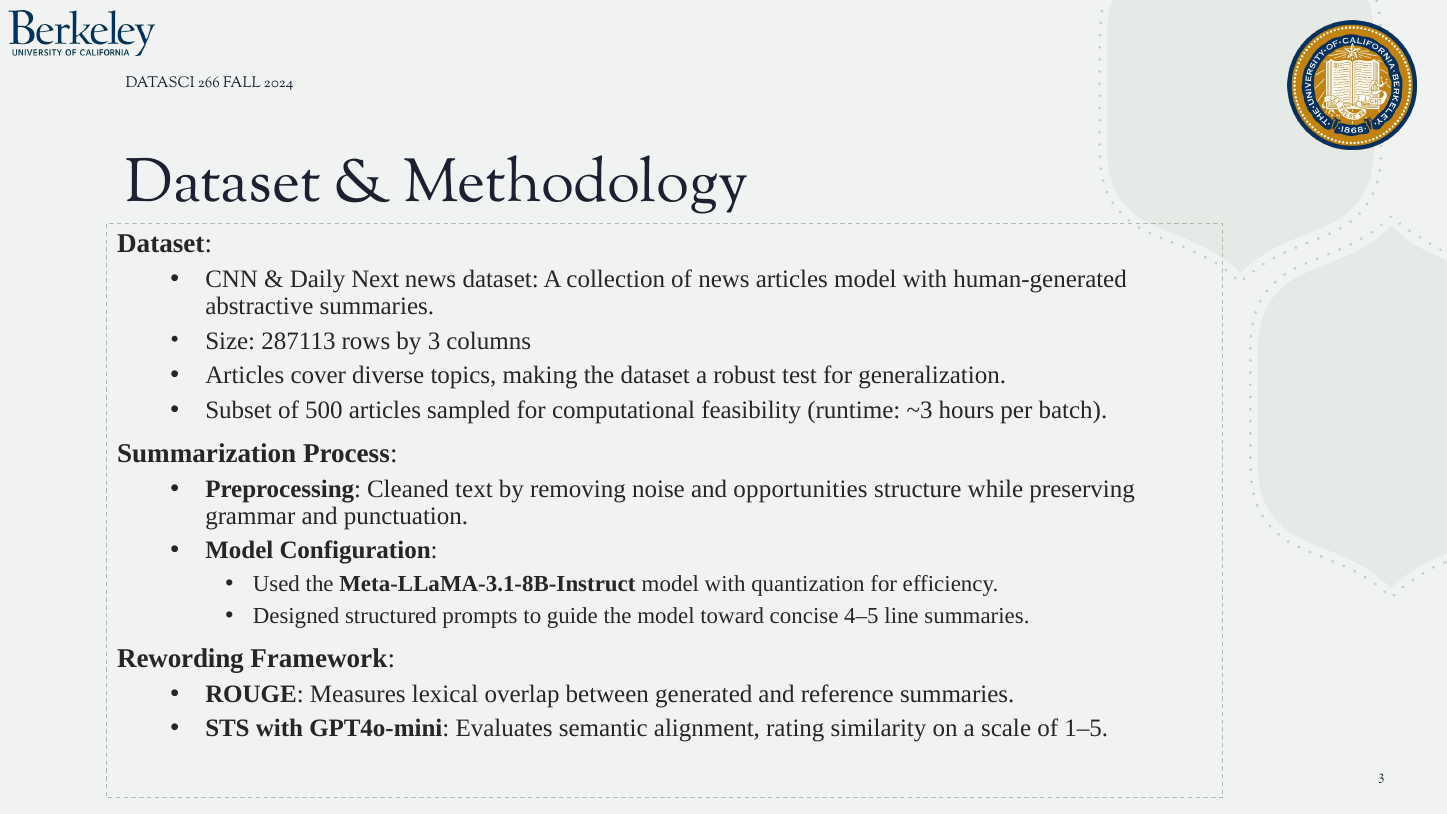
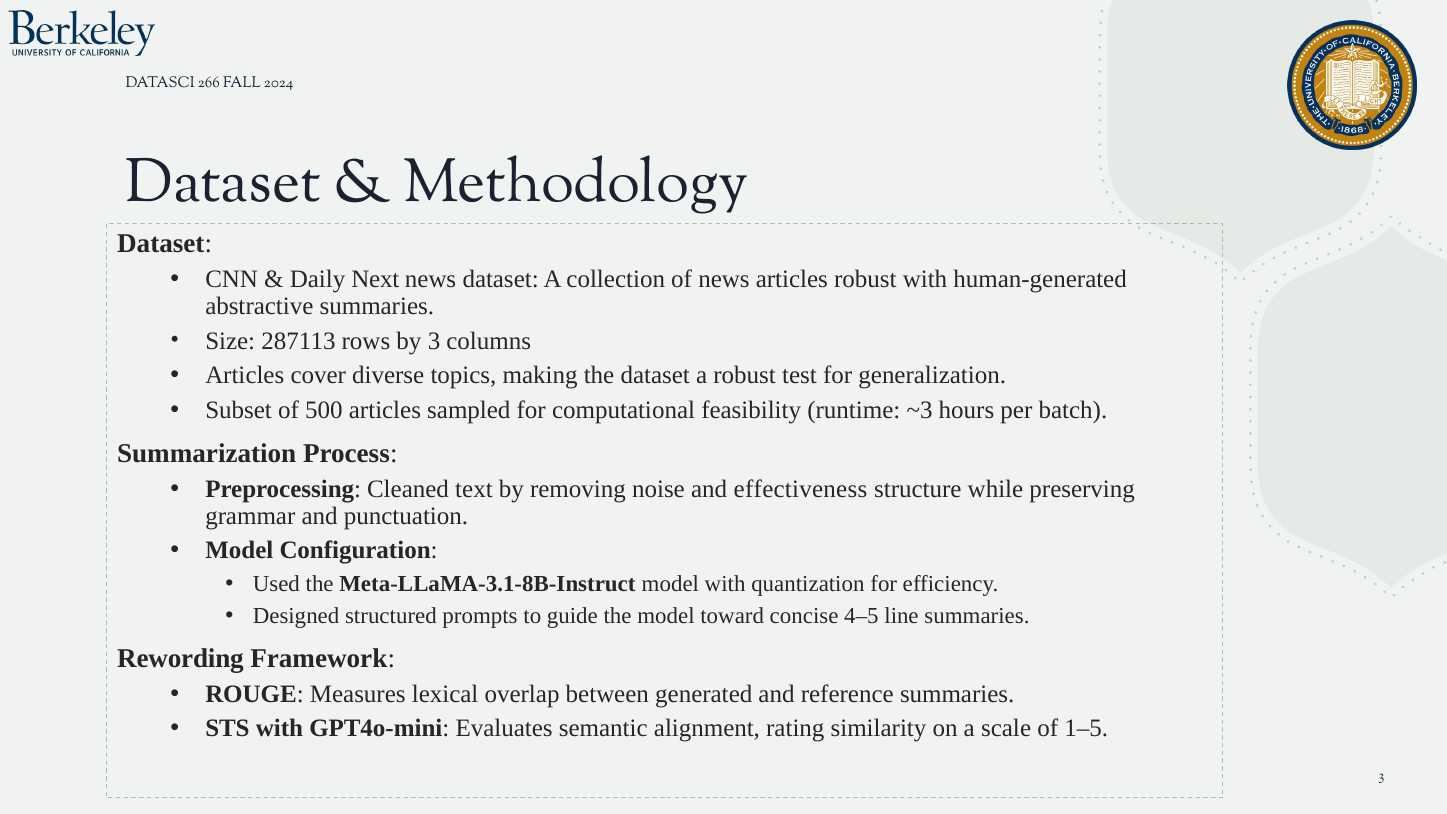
articles model: model -> robust (865, 279)
opportunities: opportunities -> effectiveness (801, 489)
